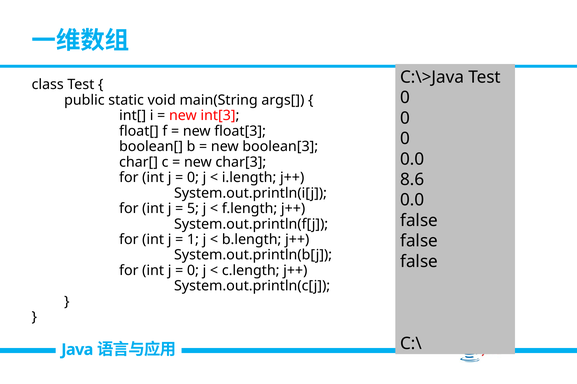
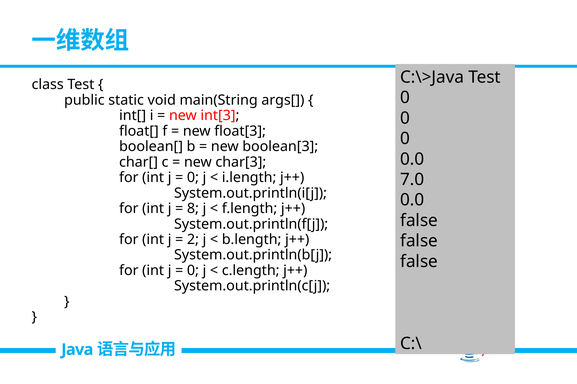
8.6: 8.6 -> 7.0 (412, 180)
5: 5 -> 8 (193, 209)
1: 1 -> 2 (193, 240)
